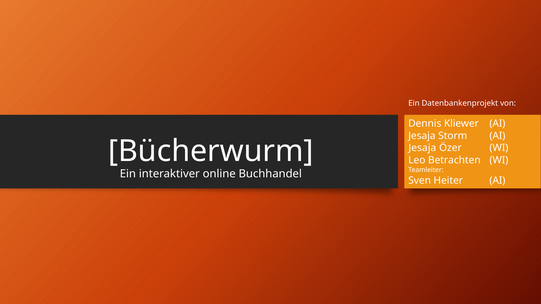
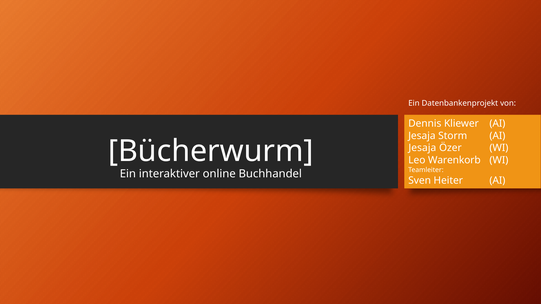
Betrachten: Betrachten -> Warenkorb (454, 160)
